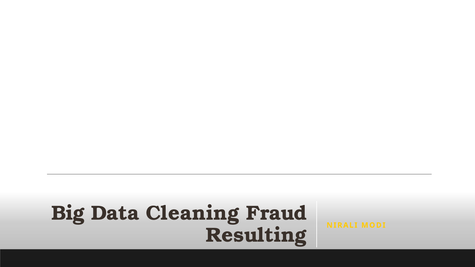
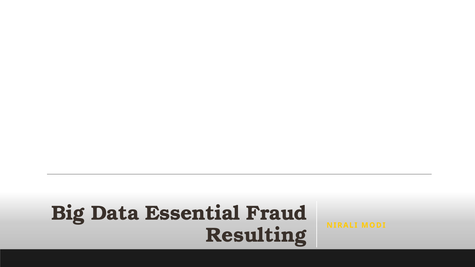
Cleaning: Cleaning -> Essential (193, 213)
